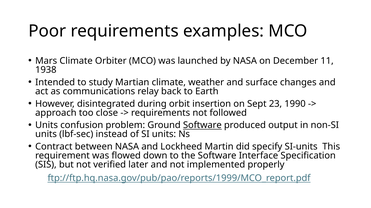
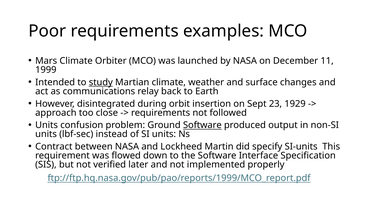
1938: 1938 -> 1999 (46, 70)
study underline: none -> present (101, 83)
1990: 1990 -> 1929 (295, 104)
